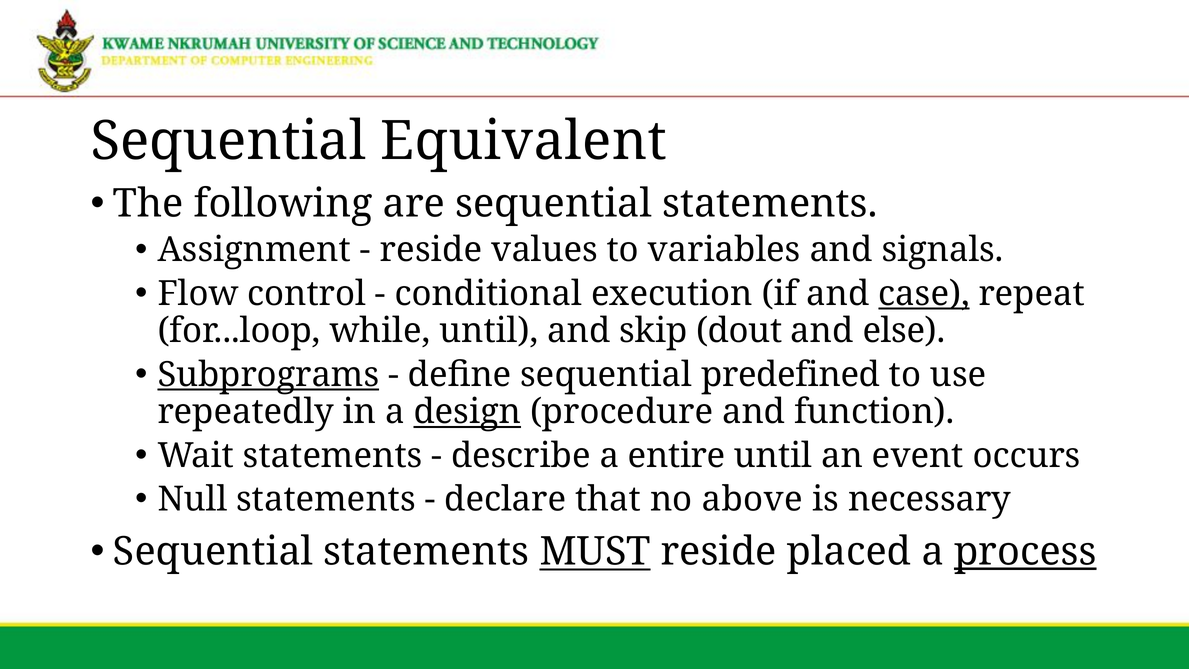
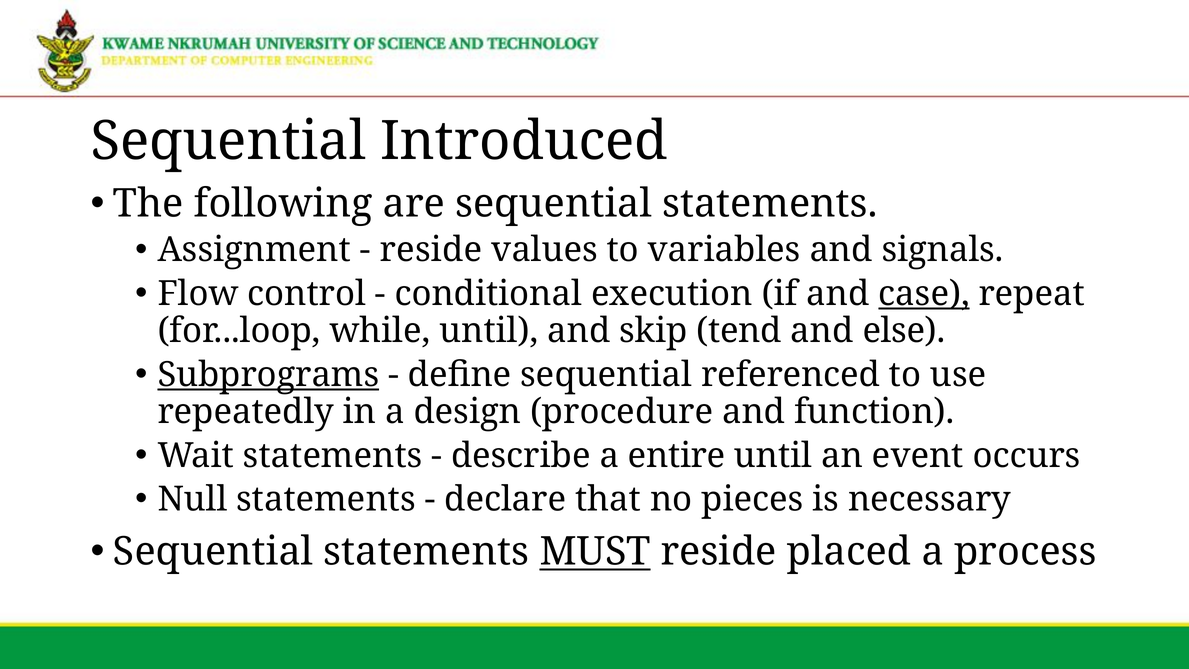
Equivalent: Equivalent -> Introduced (524, 141)
dout: dout -> tend (739, 331)
predefined: predefined -> referenced (791, 374)
design underline: present -> none (467, 412)
above: above -> pieces (752, 499)
process underline: present -> none (1025, 552)
